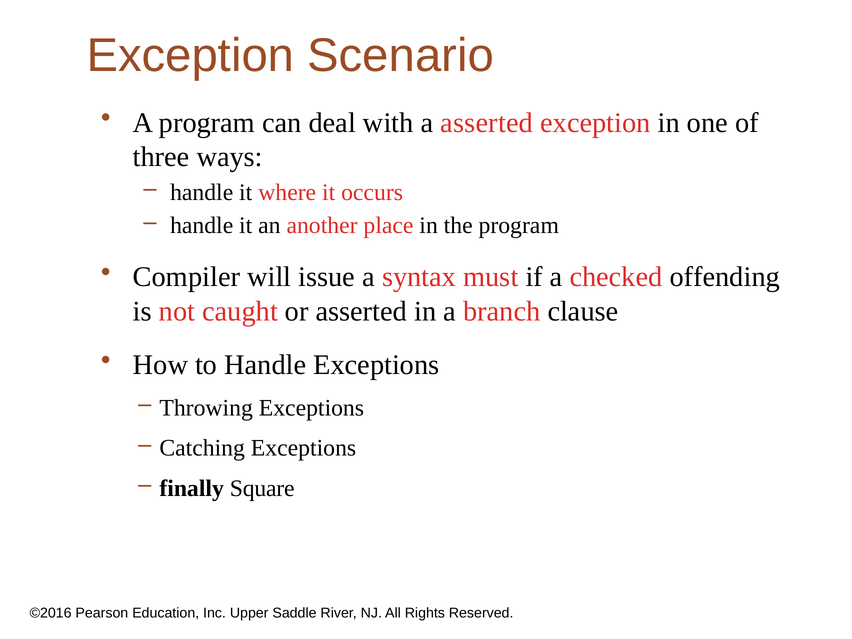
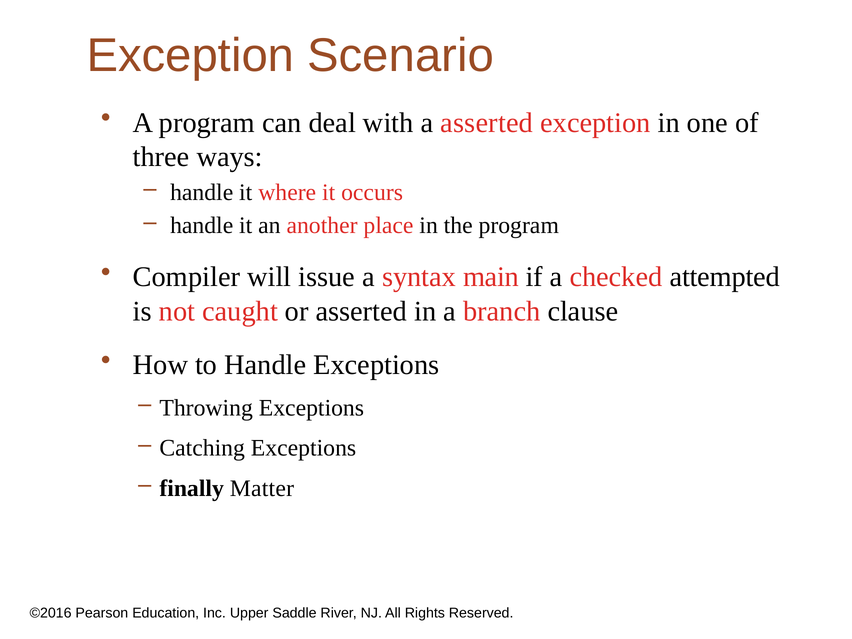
must: must -> main (491, 277)
offending: offending -> attempted (725, 277)
Square: Square -> Matter (262, 488)
